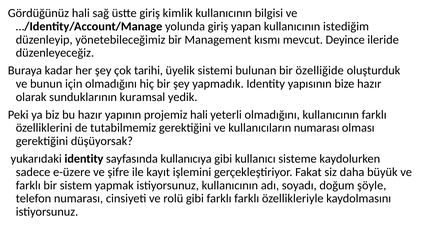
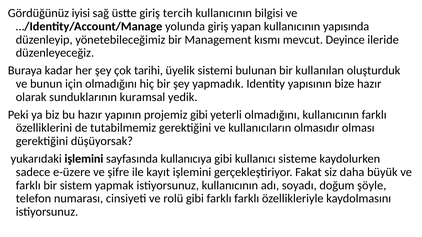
Gördüğünüz hali: hali -> iyisi (81, 13)
kimlik: kimlik -> tercih (178, 13)
istediğim: istediğim -> yapısında (346, 26)
özelliğide: özelliğide -> kullanılan (320, 71)
projemiz hali: hali -> gibi (199, 115)
kullanıcıların numarası: numarası -> olmasıdır (317, 128)
yukarıdaki identity: identity -> işlemini (84, 159)
